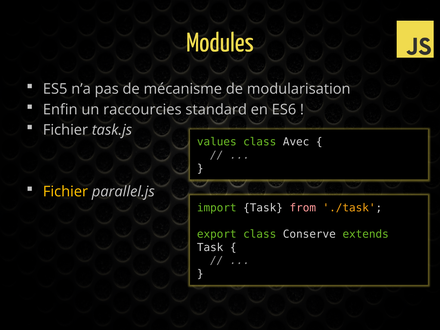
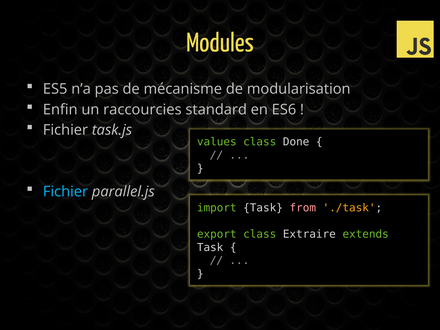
Avec: Avec -> Done (296, 142)
Fichier colour: yellow -> light blue (65, 192)
Conserve: Conserve -> Extraire (309, 234)
